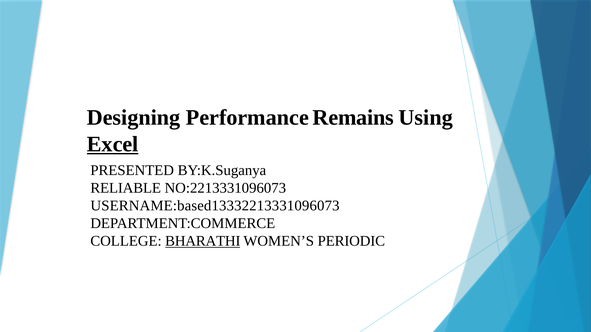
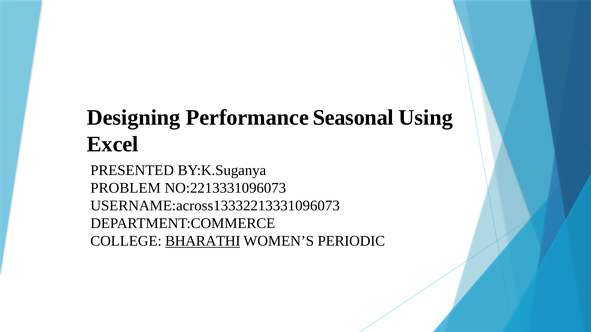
Remains: Remains -> Seasonal (353, 118)
Excel underline: present -> none (113, 144)
RELIABLE: RELIABLE -> PROBLEM (126, 188)
USERNAME:based13332213331096073: USERNAME:based13332213331096073 -> USERNAME:across13332213331096073 (215, 206)
